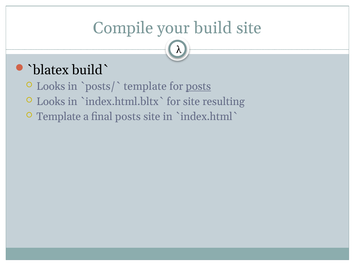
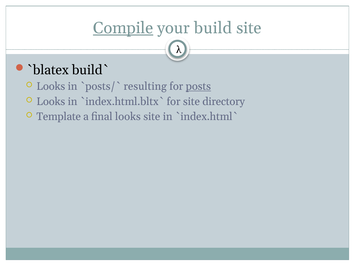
Compile underline: none -> present (123, 28)
template: template -> resulting (145, 86)
resulting: resulting -> directory (224, 102)
final posts: posts -> looks (128, 117)
